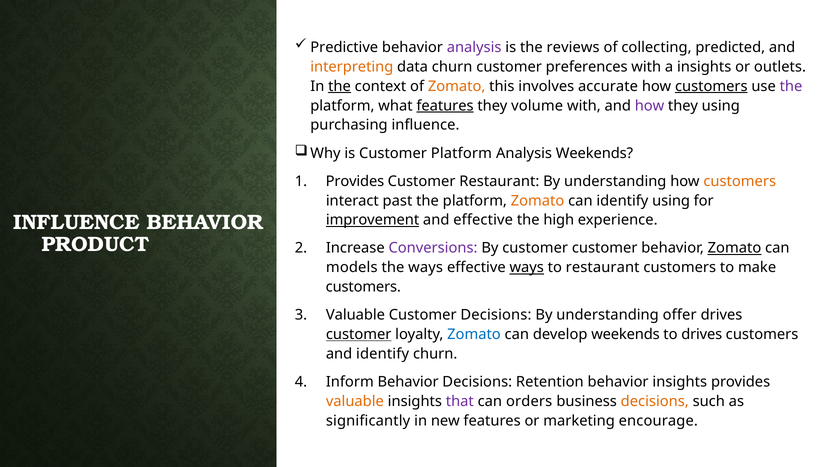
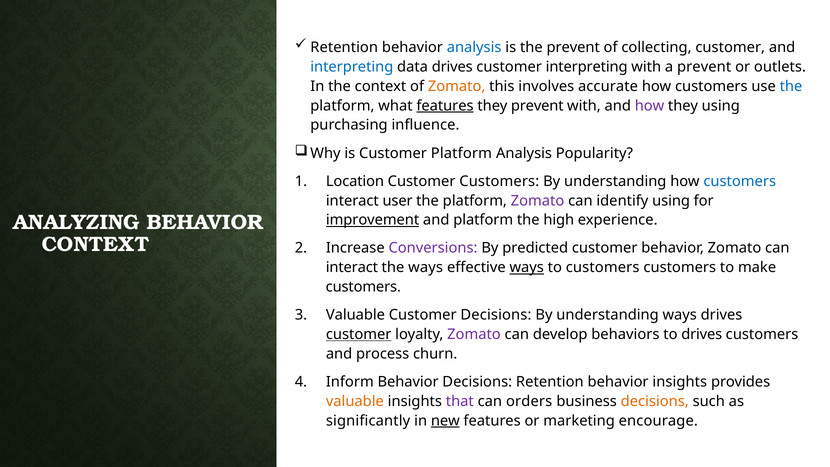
Predictive: Predictive -> Retention (344, 47)
analysis colour: purple -> blue (474, 47)
the reviews: reviews -> prevent (573, 47)
collecting predicted: predicted -> customer (730, 47)
interpreting colour: orange -> blue (352, 67)
data churn: churn -> drives (452, 67)
customer preferences: preferences -> interpreting (587, 67)
a insights: insights -> prevent (704, 67)
the underline: present -> none (340, 86)
customers underline: present -> none (711, 86)
the colour: purple -> blue (791, 86)
they volume: volume -> prevent (537, 106)
Analysis Weekends: Weekends -> Popularity (594, 153)
Provides: Provides -> Location (355, 181)
Customer Restaurant: Restaurant -> Customers (499, 181)
customers colour: orange -> blue (740, 181)
past: past -> user (398, 201)
Zomato colour: orange -> purple (538, 201)
INFLUENCE: INFLUENCE -> ANALYZING (76, 222)
and effective: effective -> platform (483, 220)
PRODUCT: PRODUCT -> CONTEXT (95, 245)
By customer: customer -> predicted (535, 248)
Zomato underline: present -> none (734, 248)
models: models -> interact (352, 267)
to restaurant: restaurant -> customers (603, 267)
understanding offer: offer -> ways (680, 315)
Zomato colour: blue -> purple (474, 334)
develop weekends: weekends -> behaviors (625, 334)
and identify: identify -> process (383, 354)
new underline: none -> present (445, 421)
